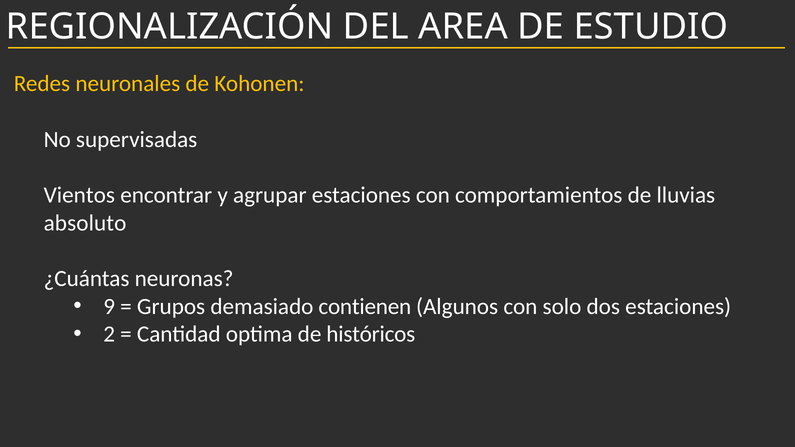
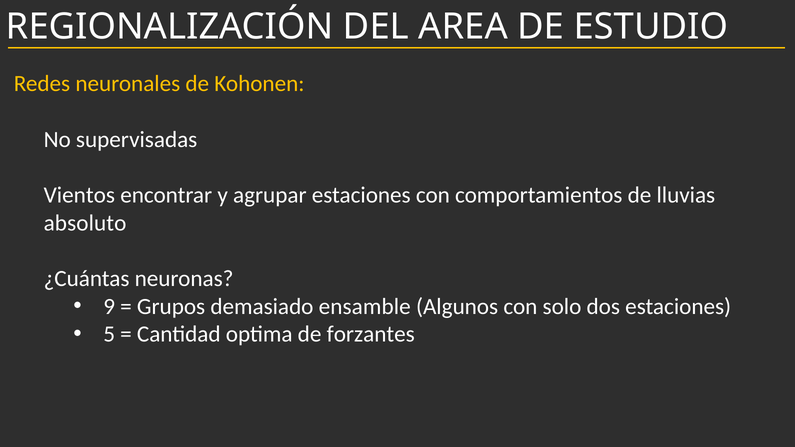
contienen: contienen -> ensamble (365, 306)
2: 2 -> 5 (109, 334)
históricos: históricos -> forzantes (371, 334)
